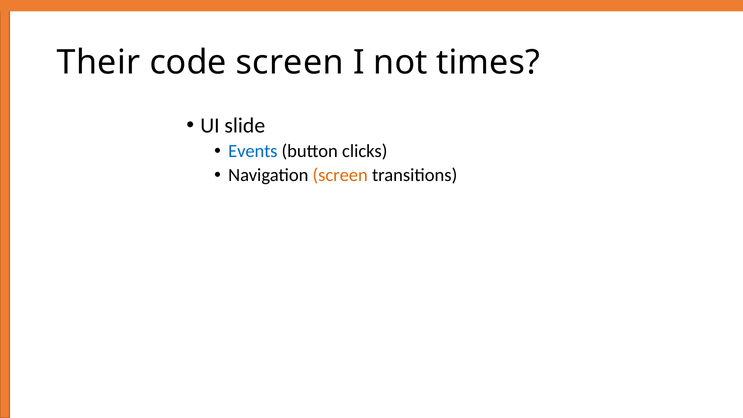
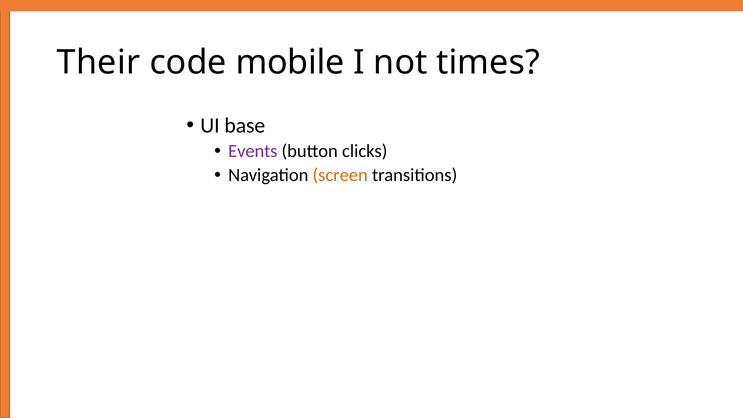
code screen: screen -> mobile (290, 62)
slide: slide -> base (245, 126)
Events colour: blue -> purple (253, 151)
